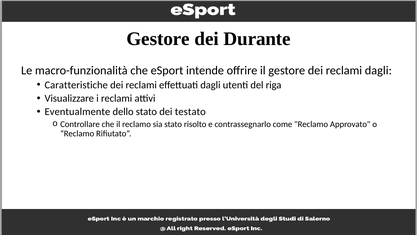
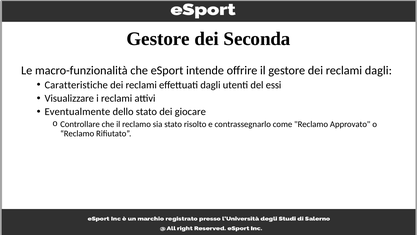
Durante: Durante -> Seconda (257, 39)
riga: riga -> essi (274, 85)
testato: testato -> giocare (190, 112)
